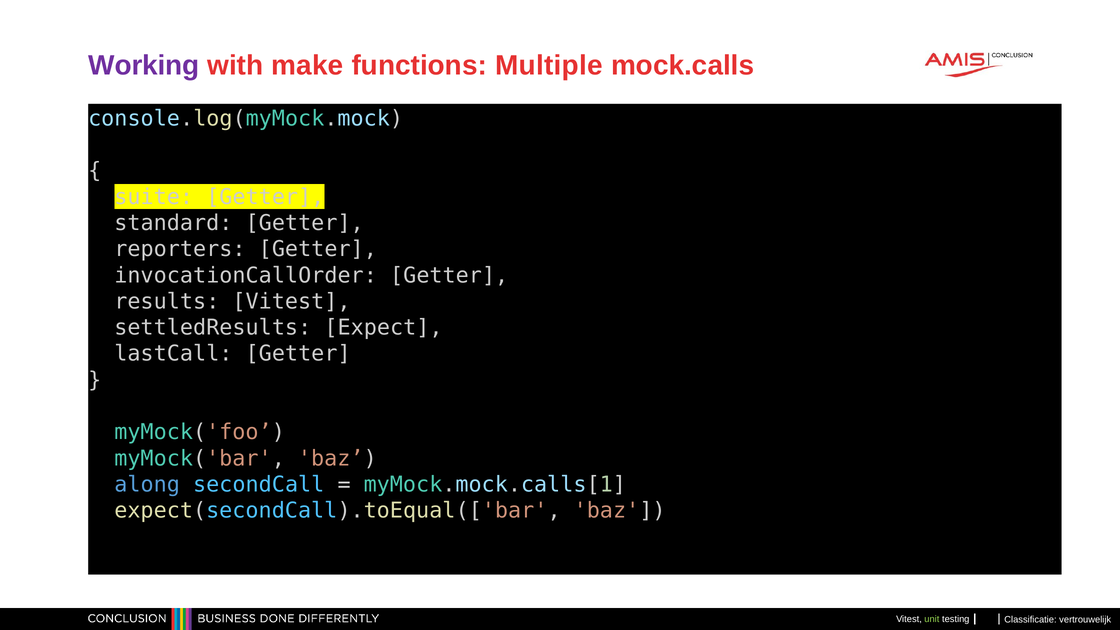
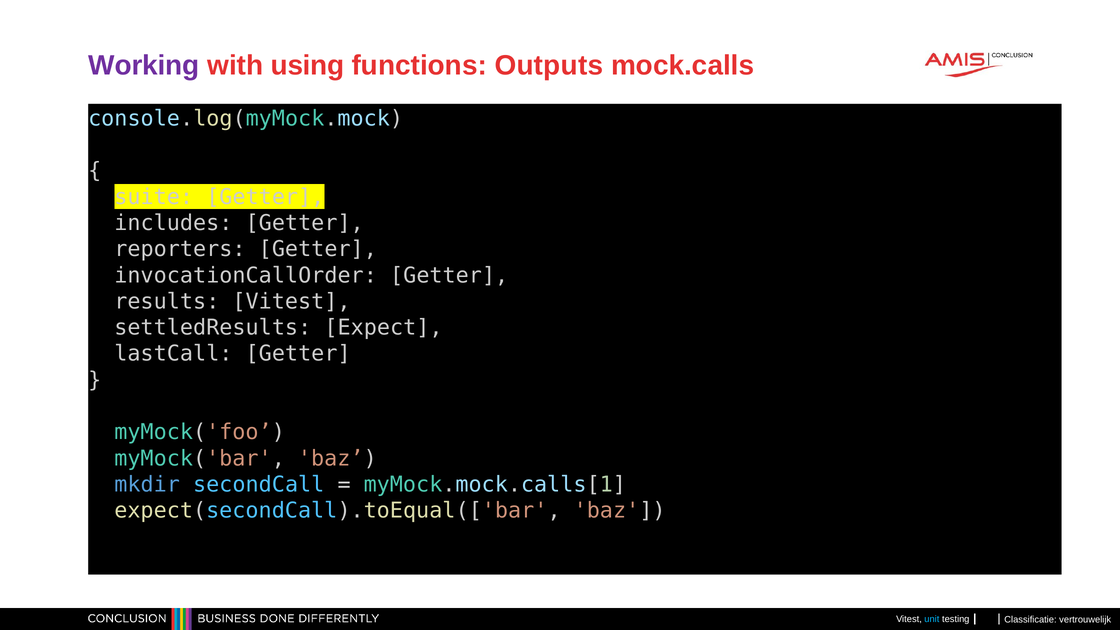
make: make -> using (308, 65)
Multiple: Multiple -> Outputs (549, 65)
standard: standard -> includes (173, 223)
along: along -> mkdir (147, 485)
unit colour: light green -> light blue (932, 619)
